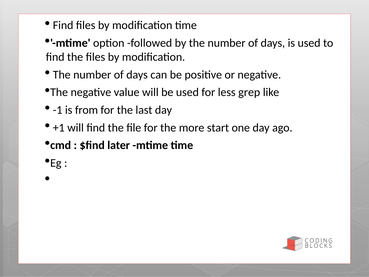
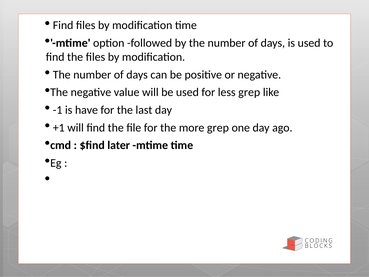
from: from -> have (86, 110)
more start: start -> grep (218, 128)
